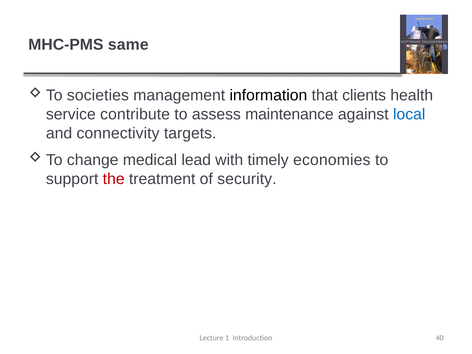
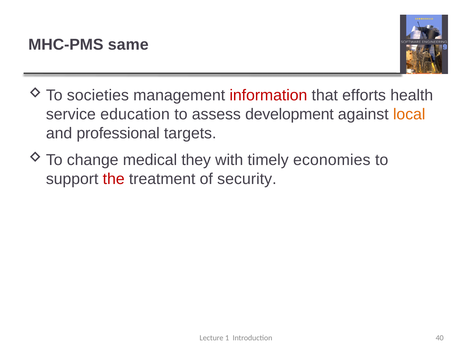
information colour: black -> red (268, 95)
clients: clients -> efforts (364, 95)
contribute: contribute -> education (135, 114)
maintenance: maintenance -> development (289, 114)
local colour: blue -> orange (409, 114)
connectivity: connectivity -> professional (118, 133)
lead: lead -> they (196, 160)
